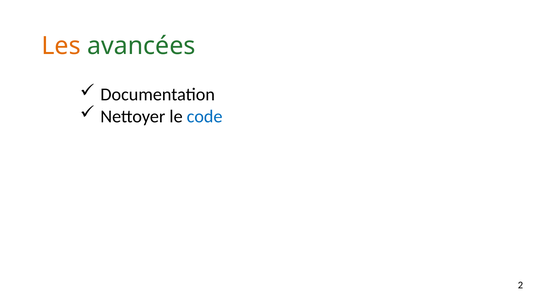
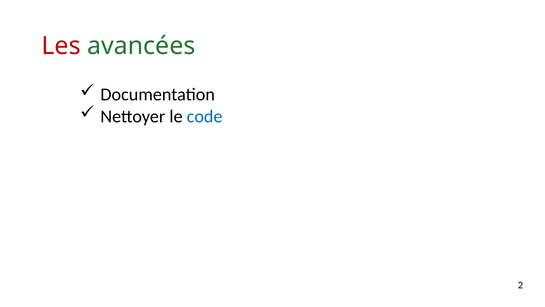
Les colour: orange -> red (61, 46)
